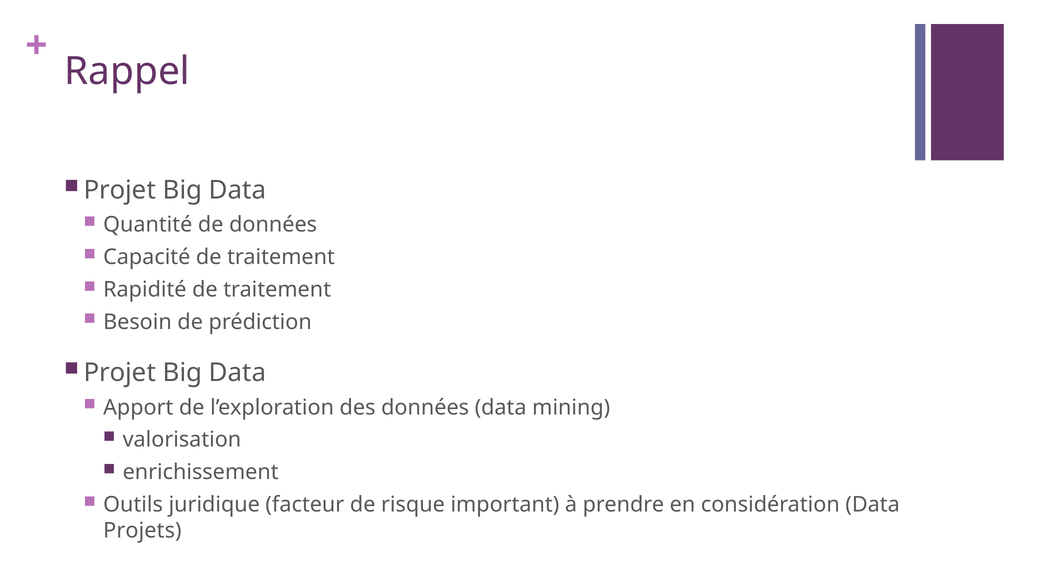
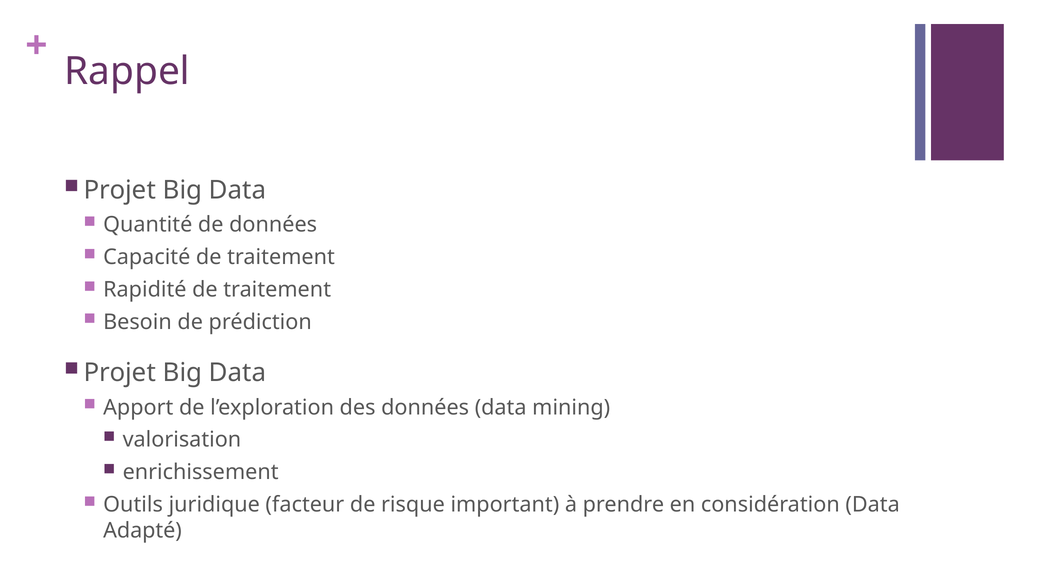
Projets: Projets -> Adapté (142, 530)
